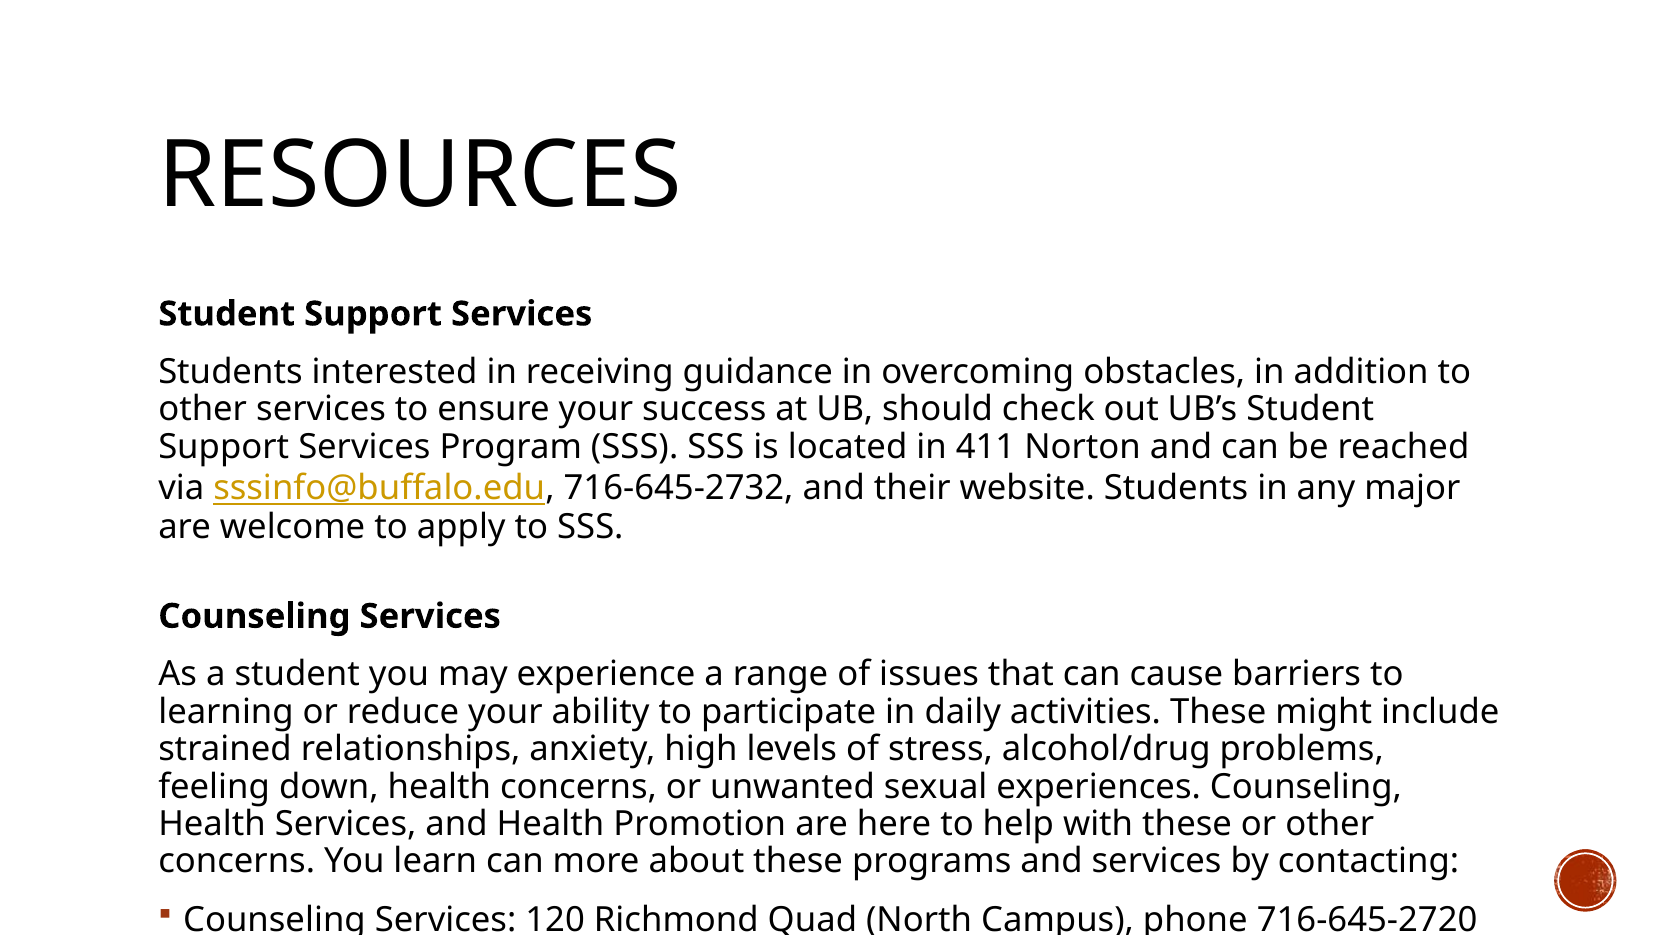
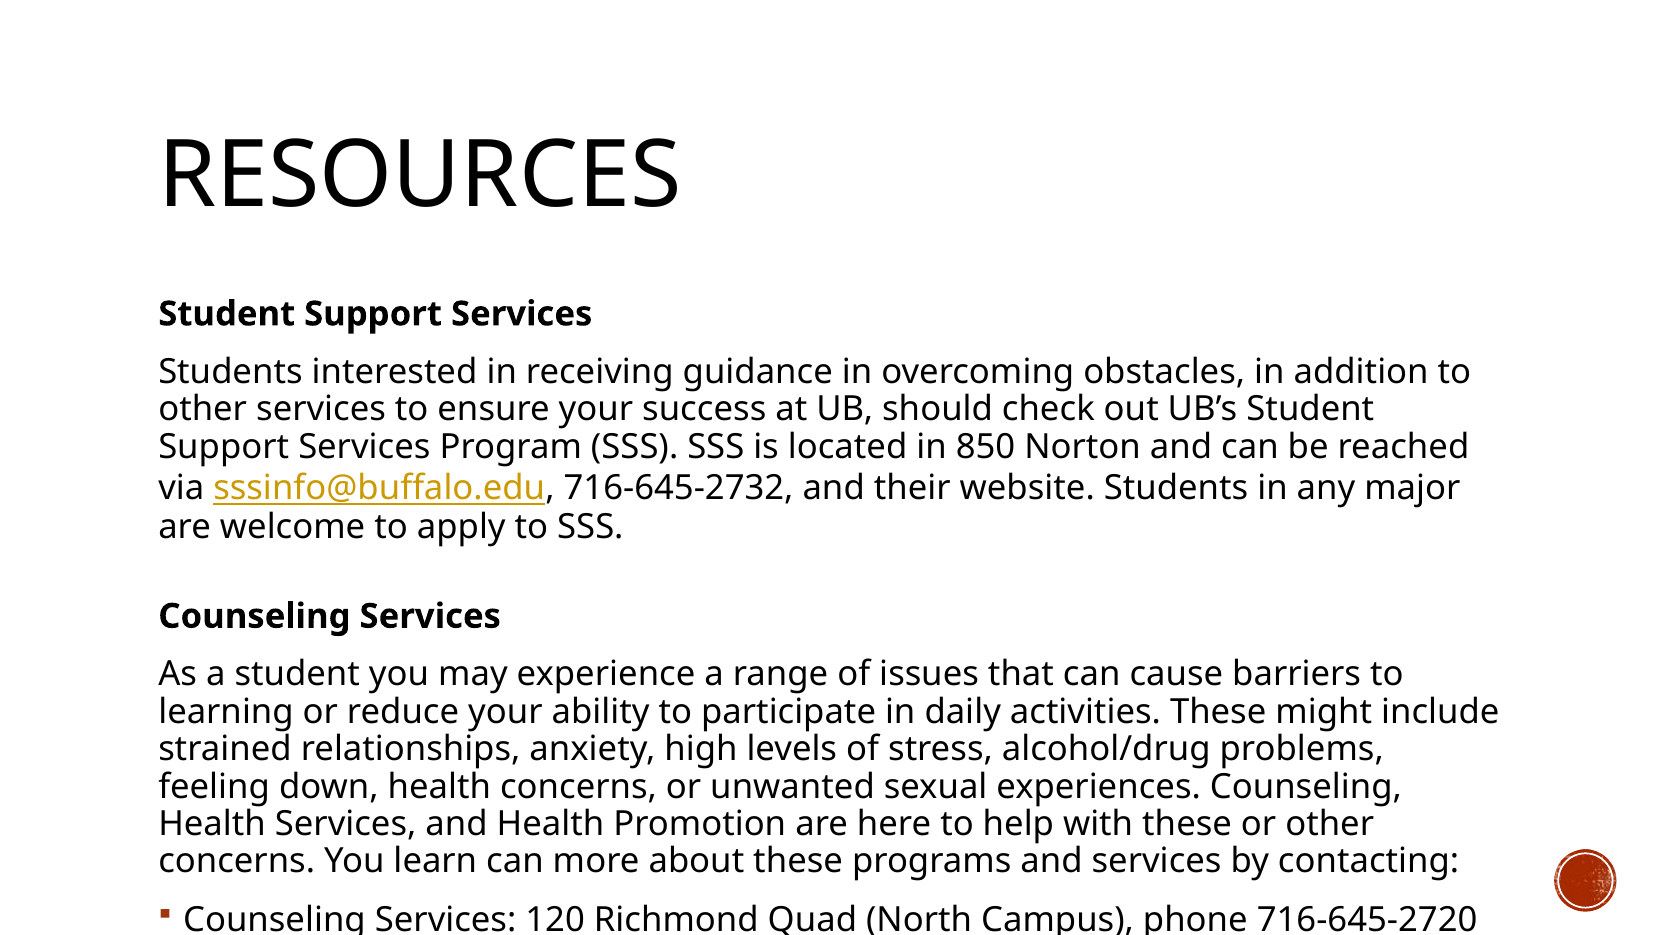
411: 411 -> 850 (986, 447)
